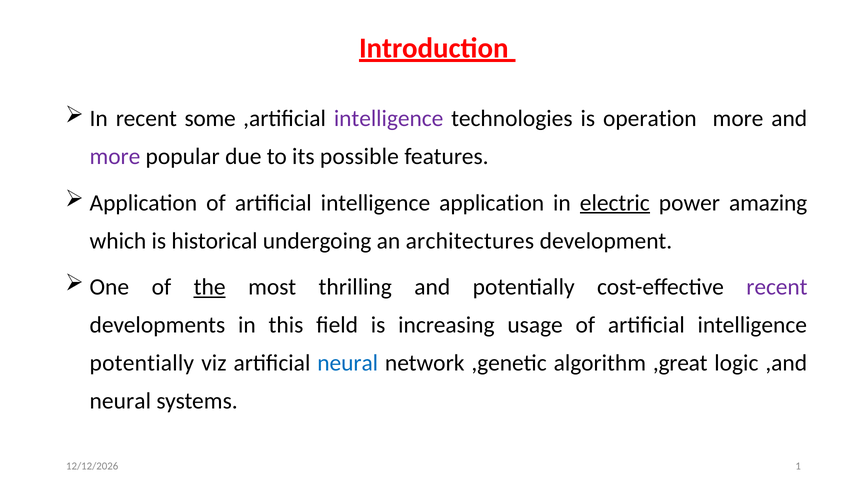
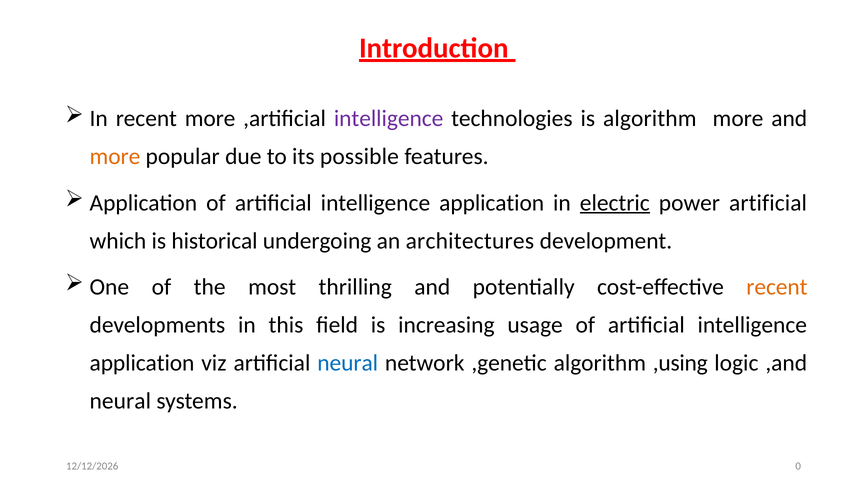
recent some: some -> more (210, 118)
is operation: operation -> algorithm (650, 118)
more colour: purple -> orange (115, 157)
power amazing: amazing -> artificial (768, 203)
the underline: present -> none (210, 287)
recent colour: purple -> orange (777, 287)
potentially: potentially -> application (142, 363)
,great: ,great -> ,using (680, 363)
1: 1 -> 0 (798, 466)
